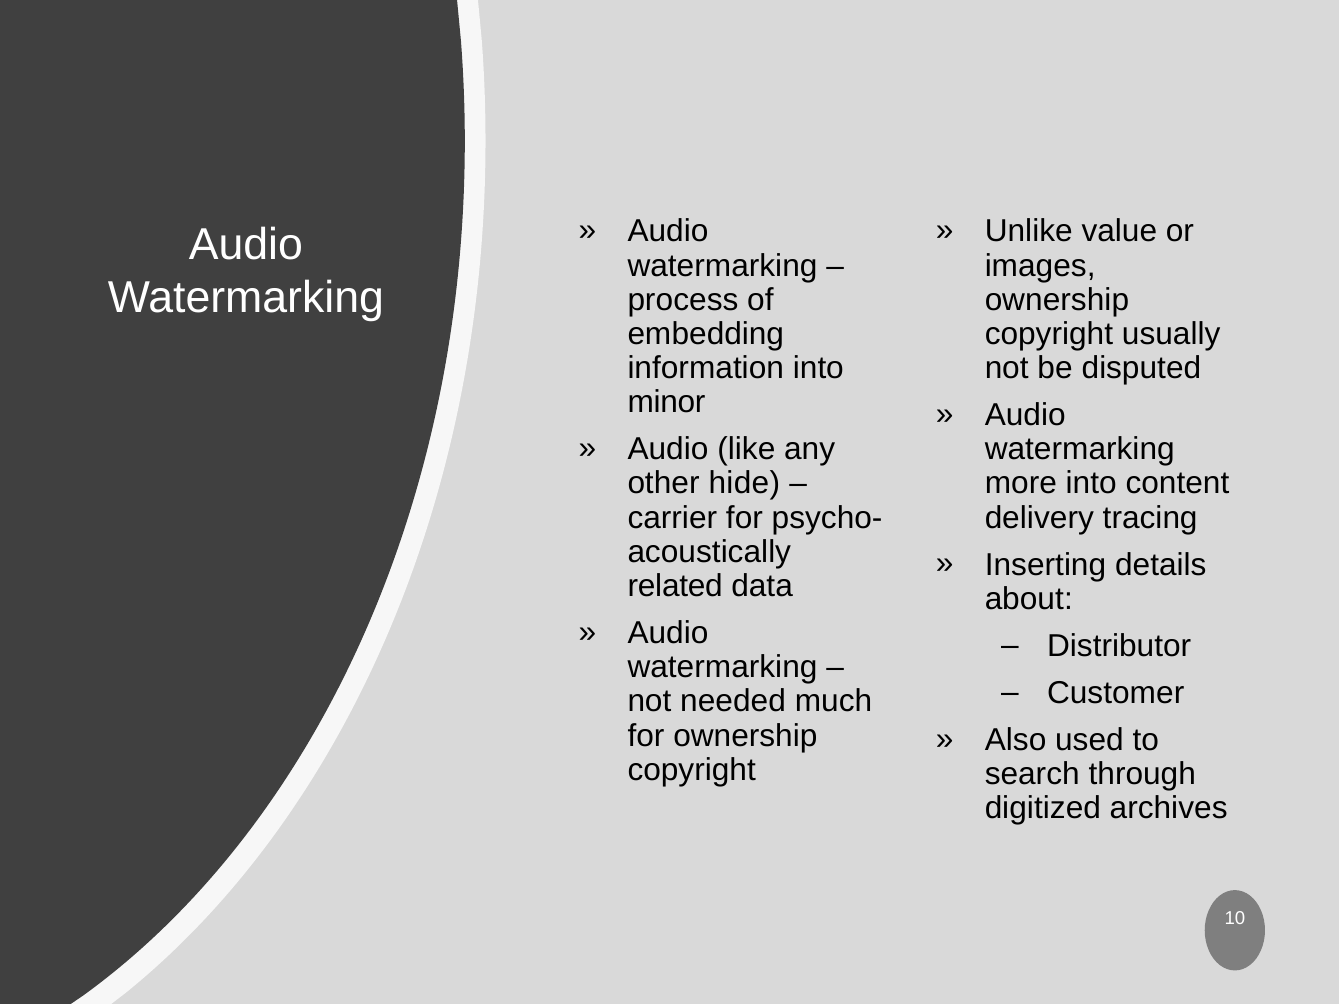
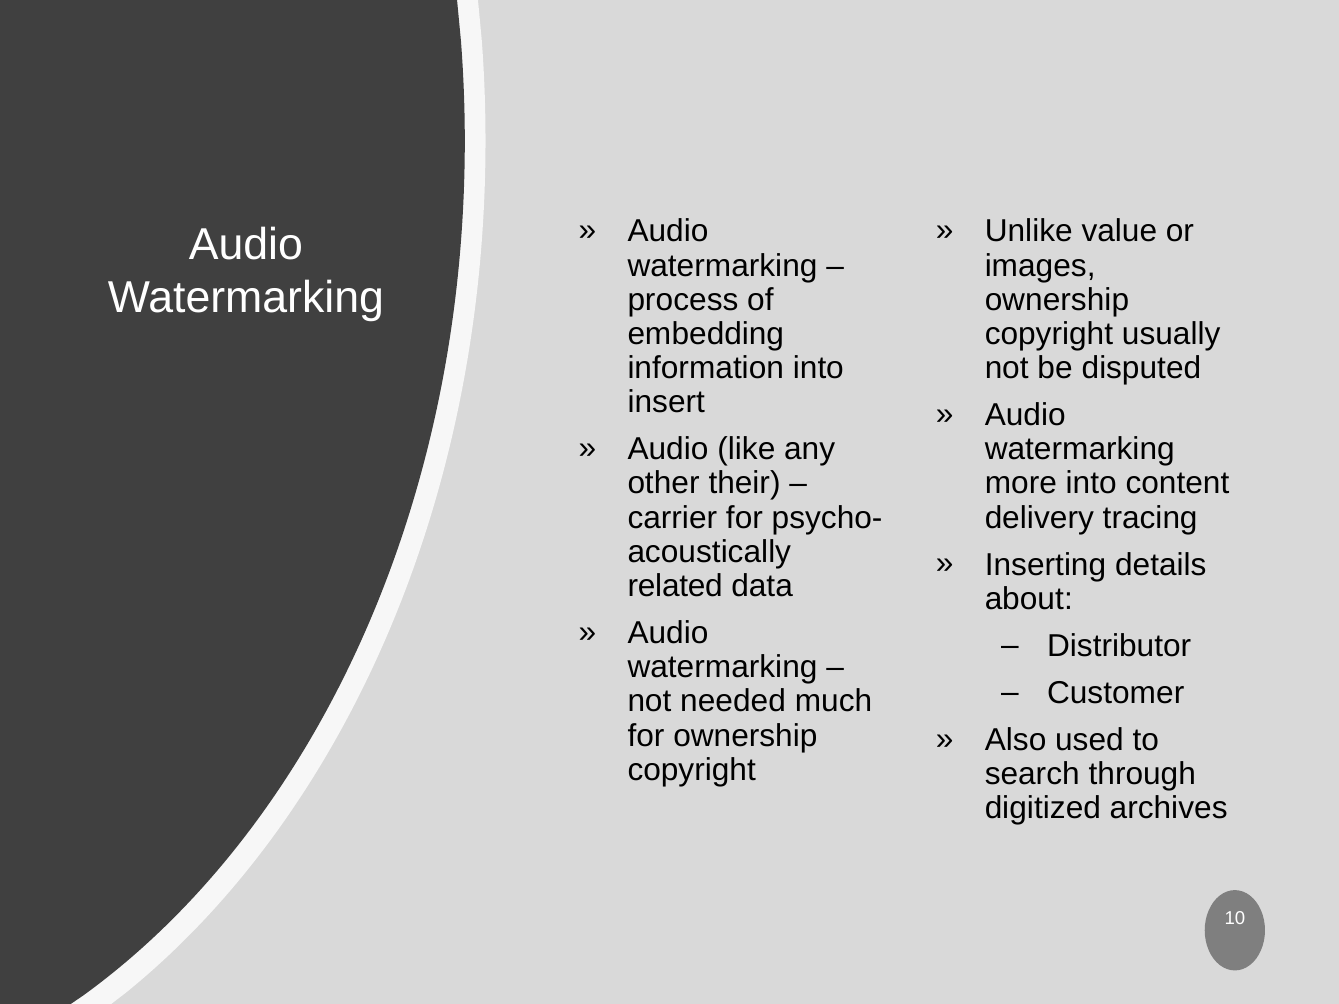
minor: minor -> insert (666, 402)
hide: hide -> their (745, 484)
